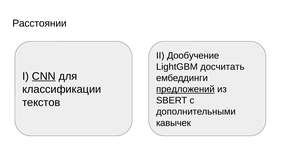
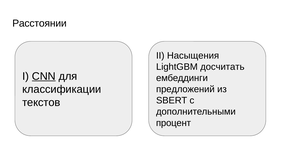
Дообучение: Дообучение -> Насыщения (193, 56)
предложений underline: present -> none (185, 89)
кавычек: кавычек -> процент (173, 123)
